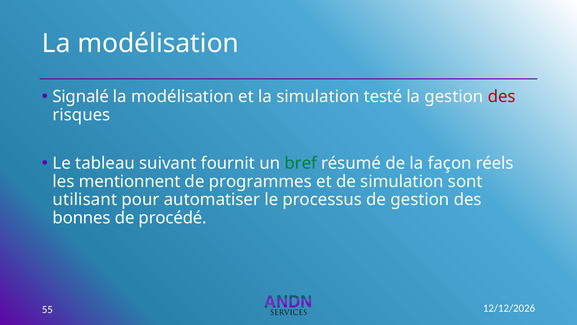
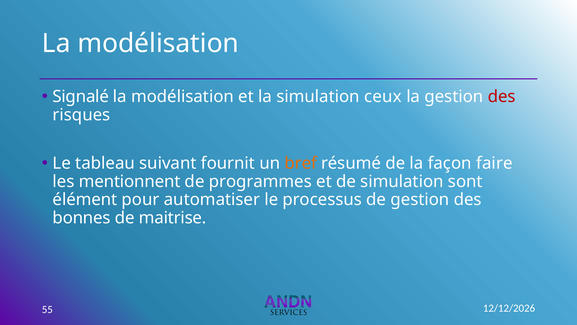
testé: testé -> ceux (383, 96)
bref colour: green -> orange (301, 163)
réels: réels -> faire (494, 163)
utilisant: utilisant -> élément (85, 199)
procédé: procédé -> maitrise (173, 218)
